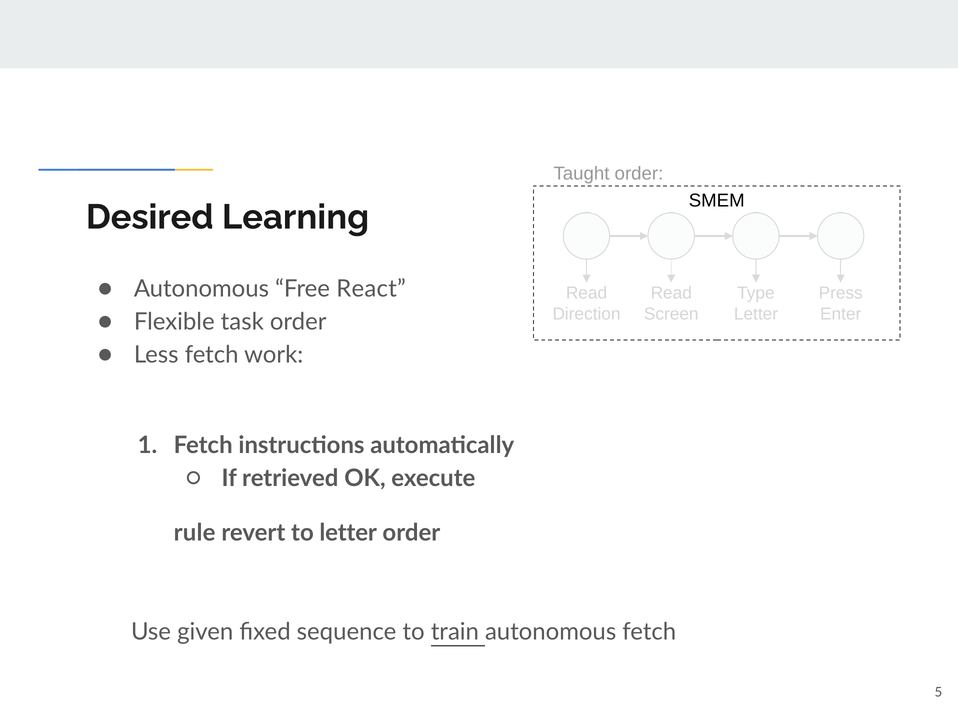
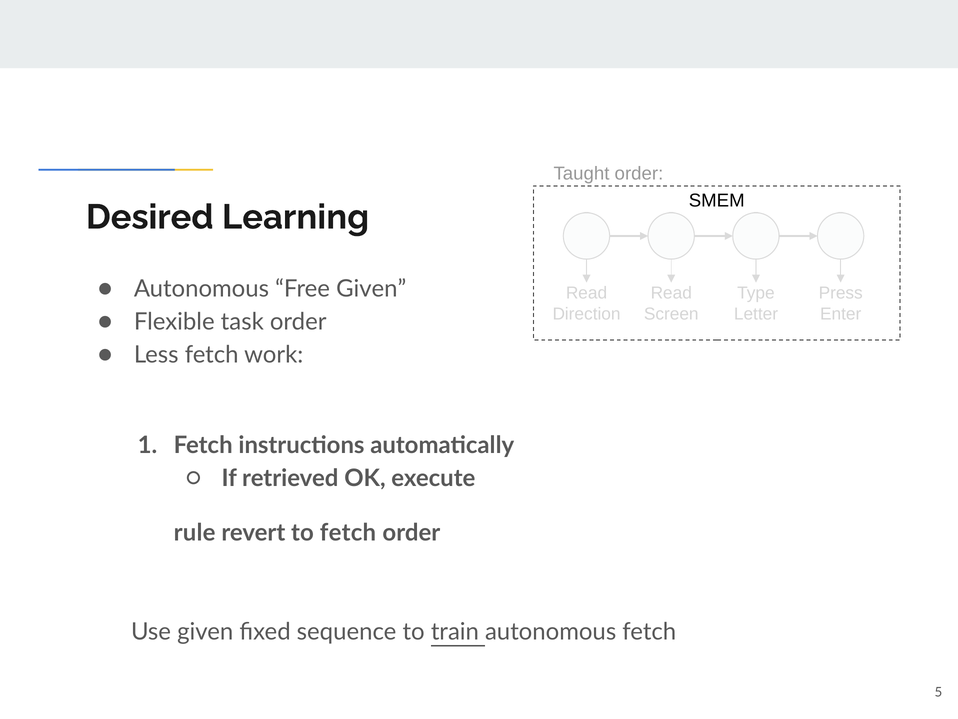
Free React: React -> Given (371, 288)
to letter: letter -> fetch (348, 532)
